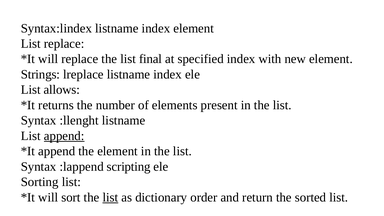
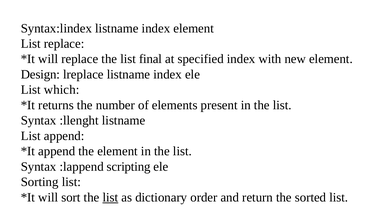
Strings: Strings -> Design (40, 74)
allows: allows -> which (62, 90)
append underline: present -> none (64, 136)
